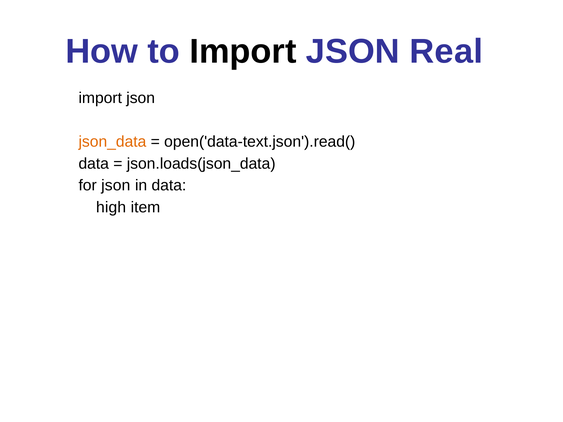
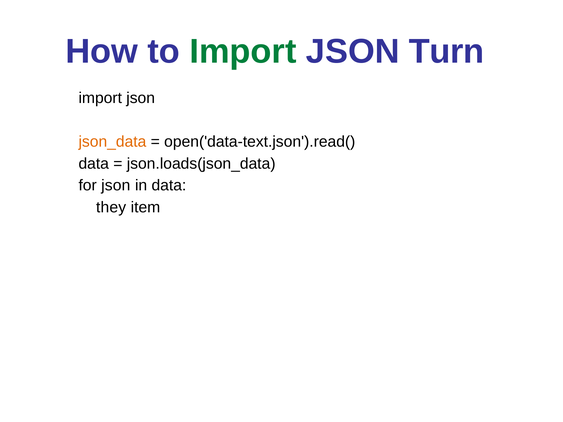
Import colour: black -> green (243, 52)
Real: Real -> Turn (447, 52)
high: high -> they (111, 207)
